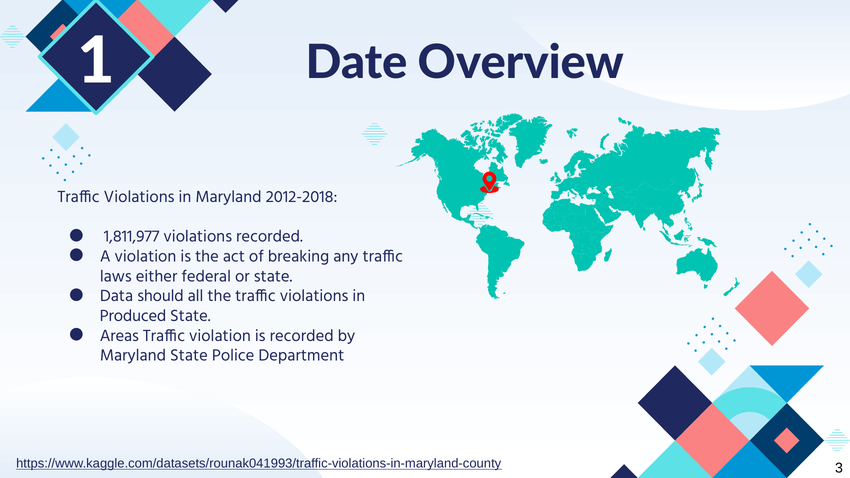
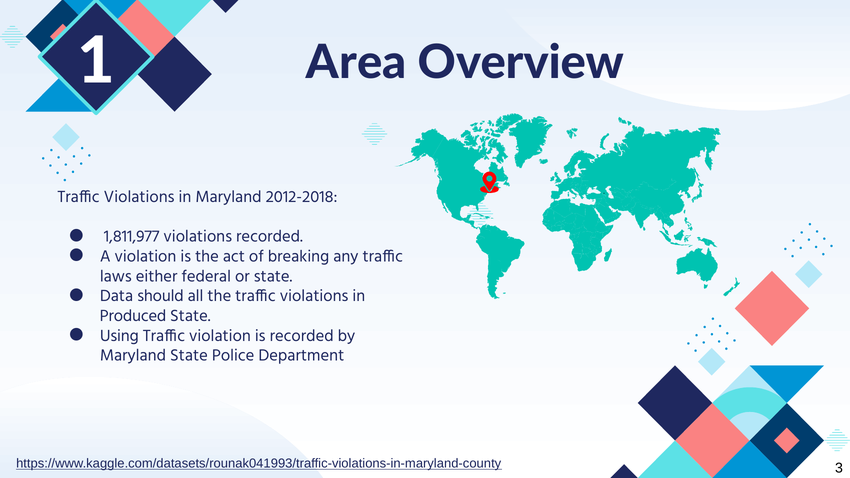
Date: Date -> Area (356, 63)
Areas: Areas -> Using (119, 336)
